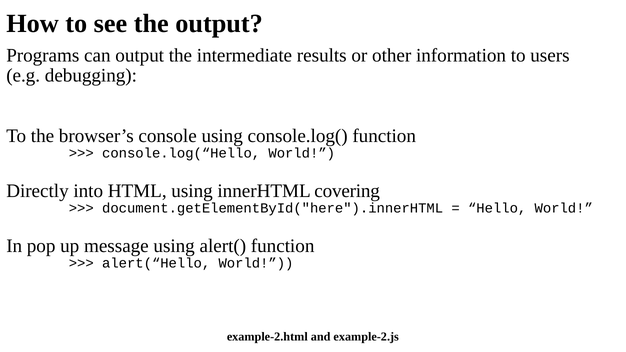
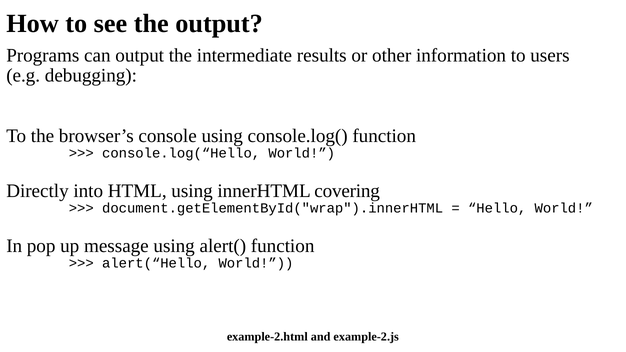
document.getElementById("here").innerHTML: document.getElementById("here").innerHTML -> document.getElementById("wrap").innerHTML (273, 208)
